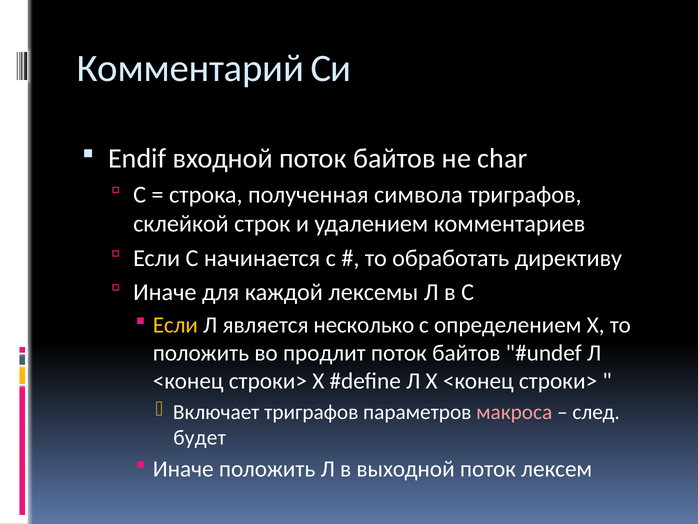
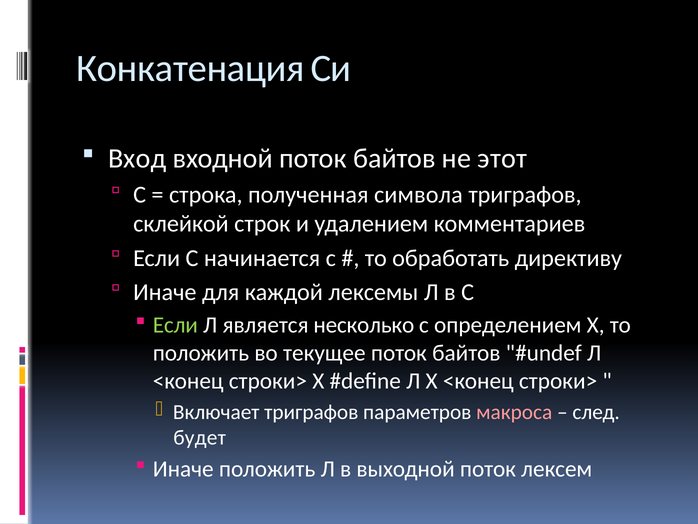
Комментарий: Комментарий -> Конкатенация (190, 68)
Endif: Endif -> Вход (137, 158)
char: char -> этот (502, 158)
Если colour: yellow -> light green (175, 325)
продлит: продлит -> текущее (324, 353)
